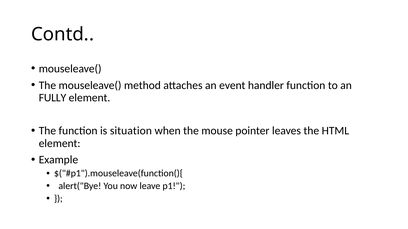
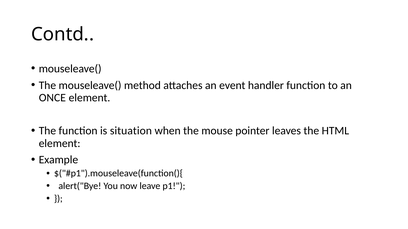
FULLY: FULLY -> ONCE (52, 98)
